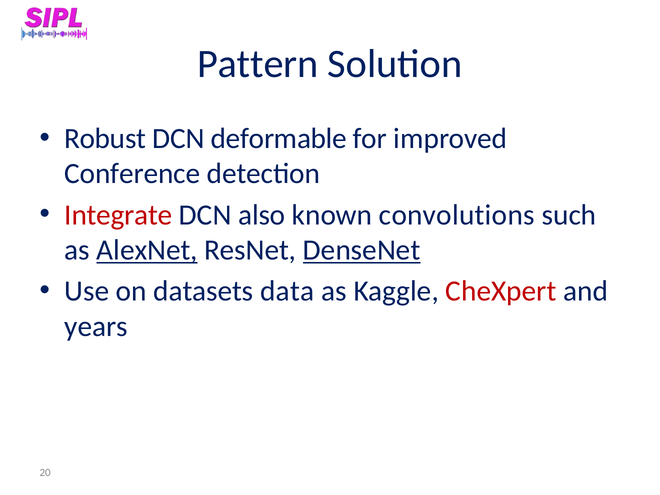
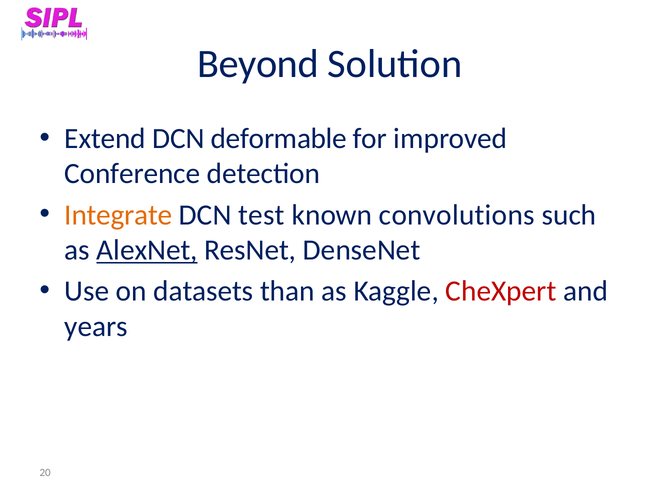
Pattern: Pattern -> Beyond (258, 64)
Robust: Robust -> Extend (105, 138)
Integrate colour: red -> orange (118, 215)
also: also -> test (262, 215)
DenseNet underline: present -> none (362, 250)
data: data -> than (287, 291)
